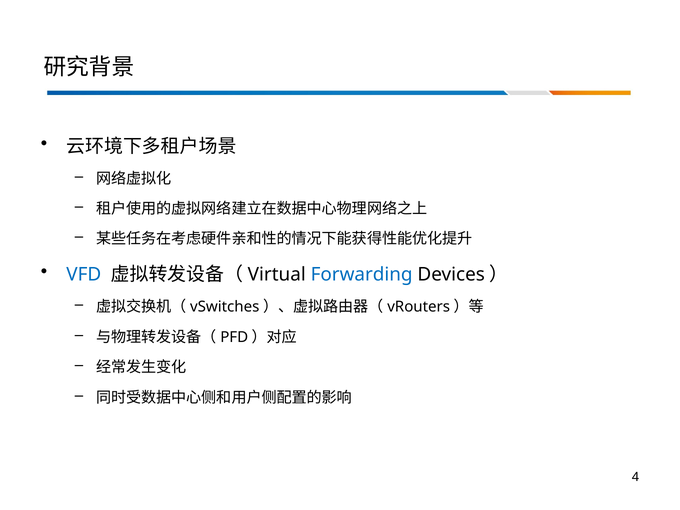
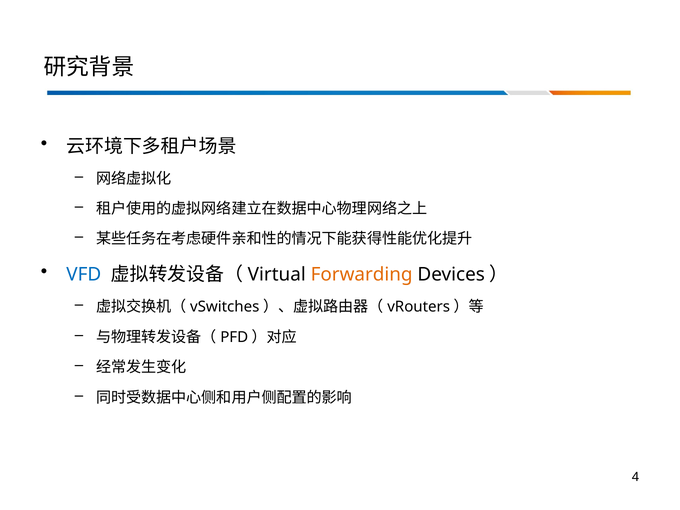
Forwarding colour: blue -> orange (362, 275)
